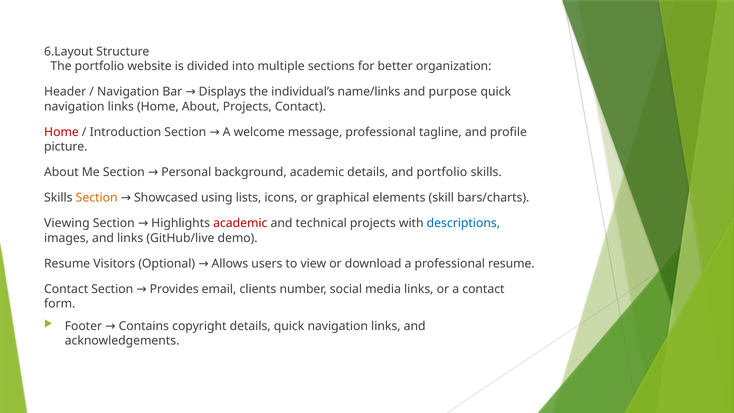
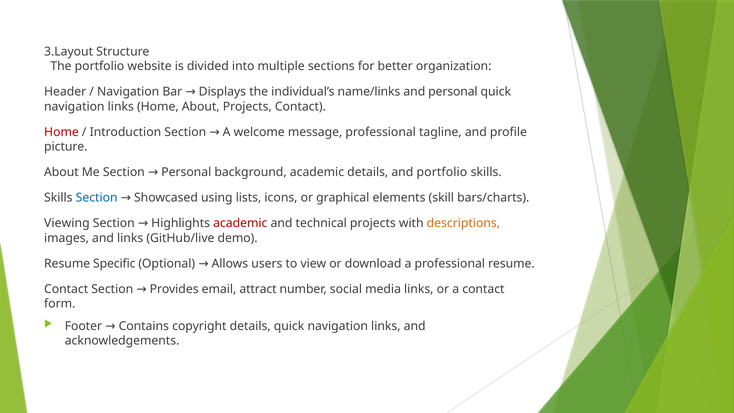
6.Layout: 6.Layout -> 3.Layout (69, 52)
and purpose: purpose -> personal (453, 92)
Section colour: orange -> blue (97, 198)
descriptions colour: blue -> orange (463, 223)
Visitors: Visitors -> Specific (114, 263)
clients: clients -> attract (258, 289)
